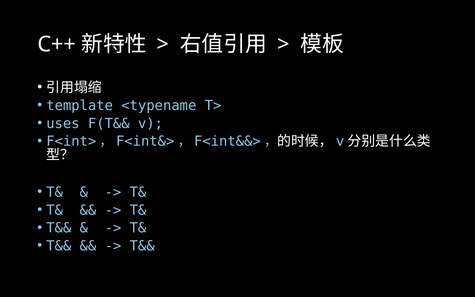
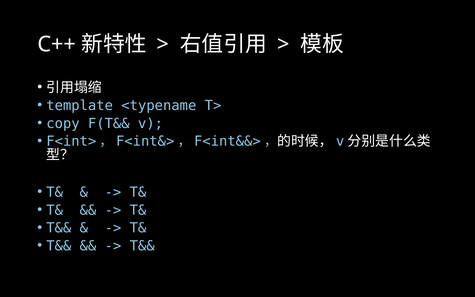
uses: uses -> copy (63, 123)
